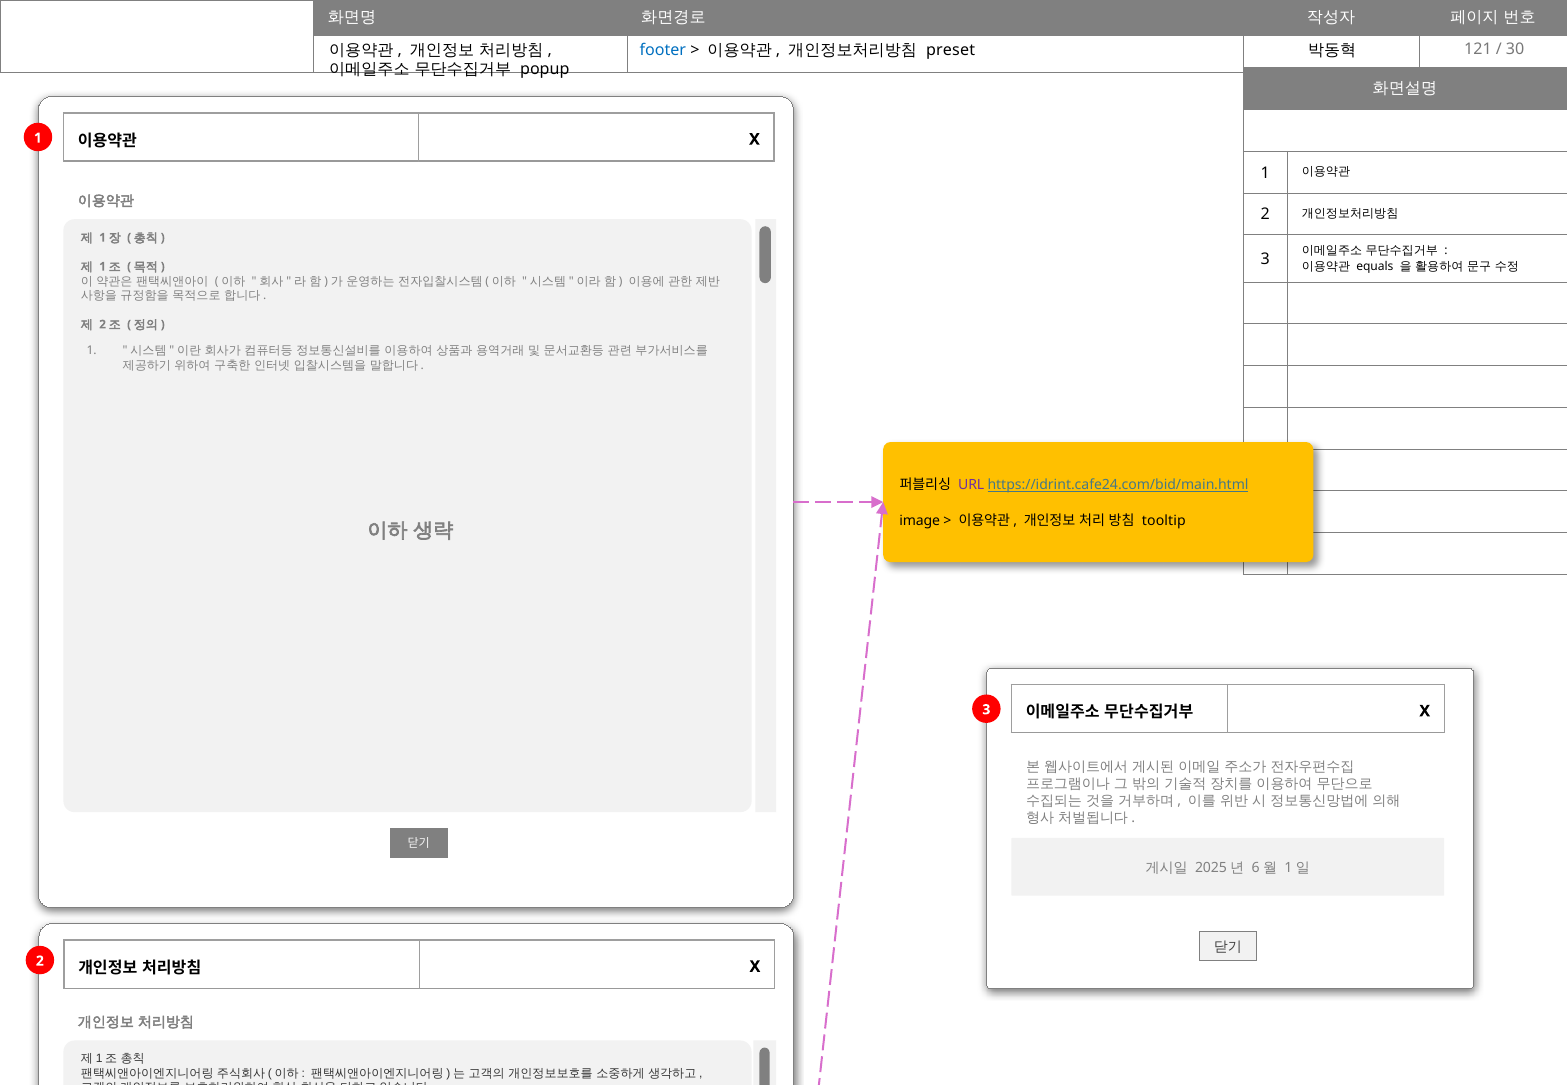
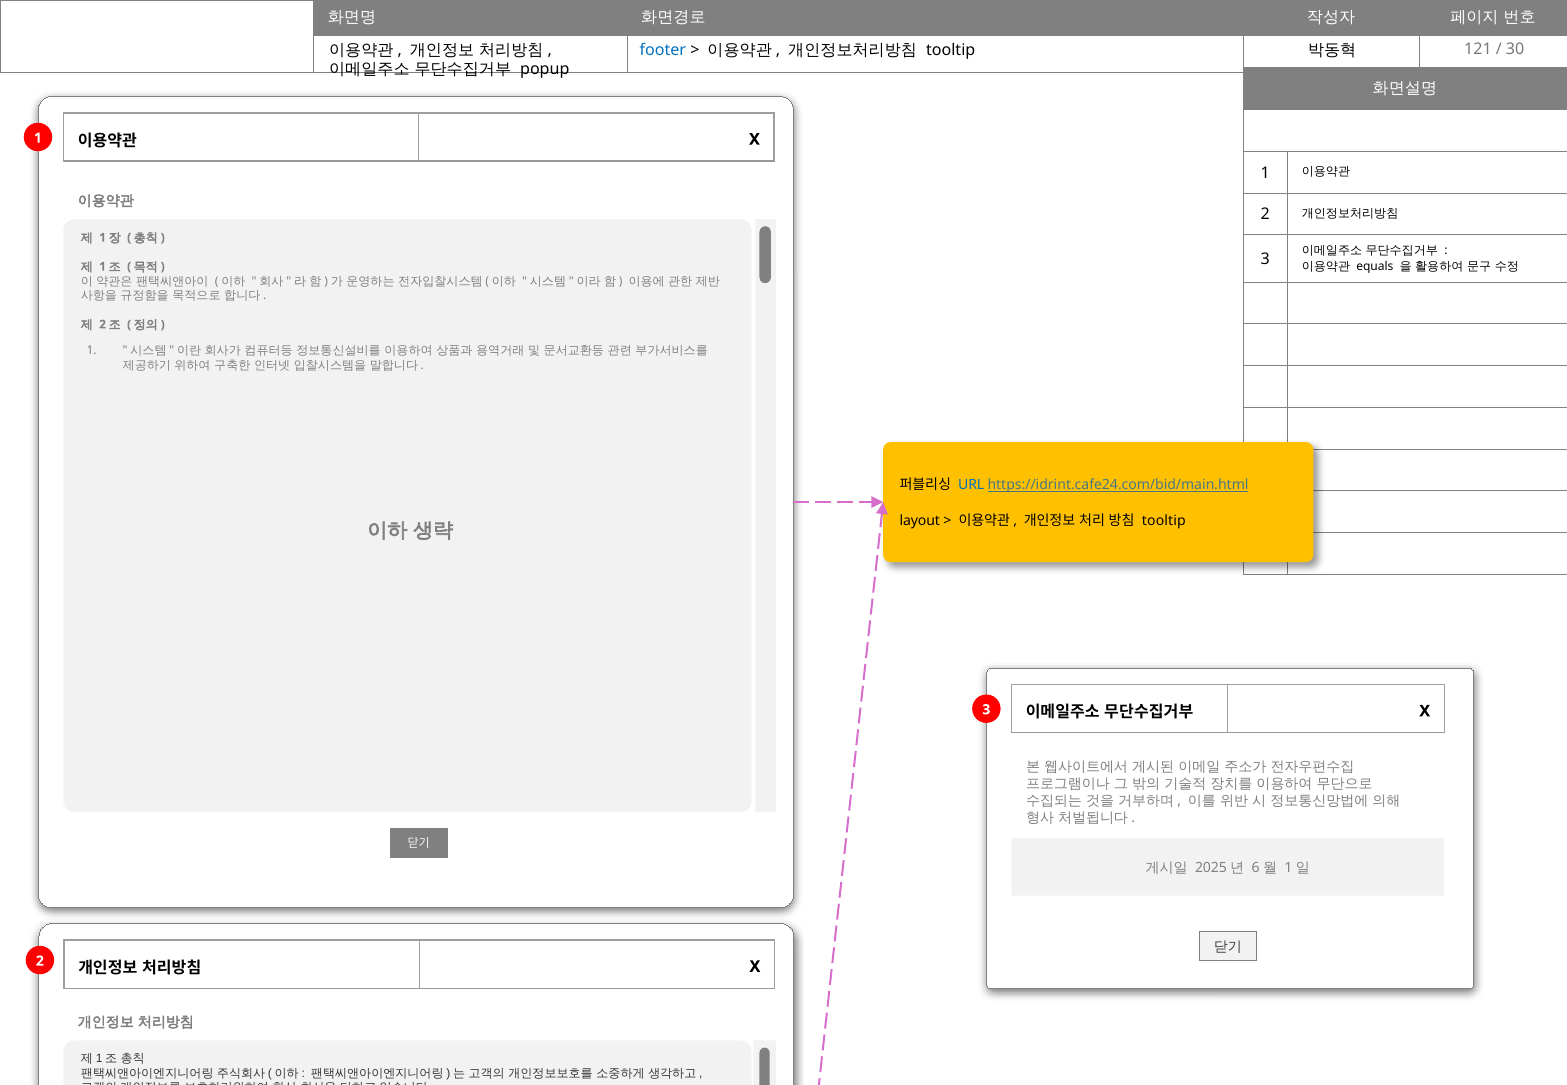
preset: preset -> tooltip (951, 50)
URL colour: purple -> blue (971, 485)
image: image -> layout (920, 521)
